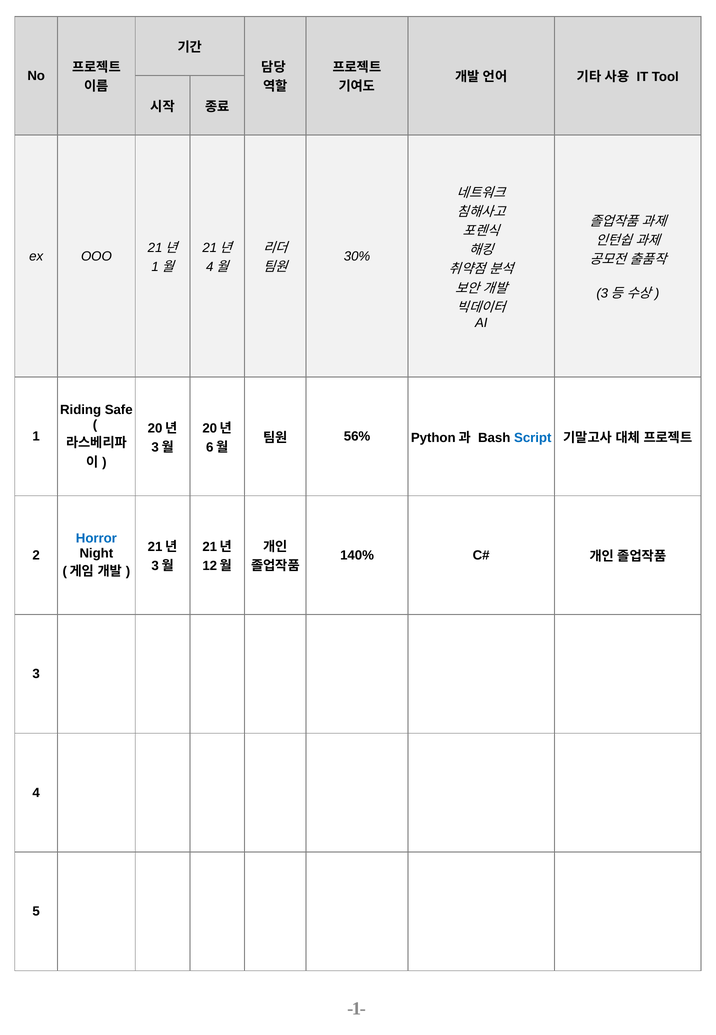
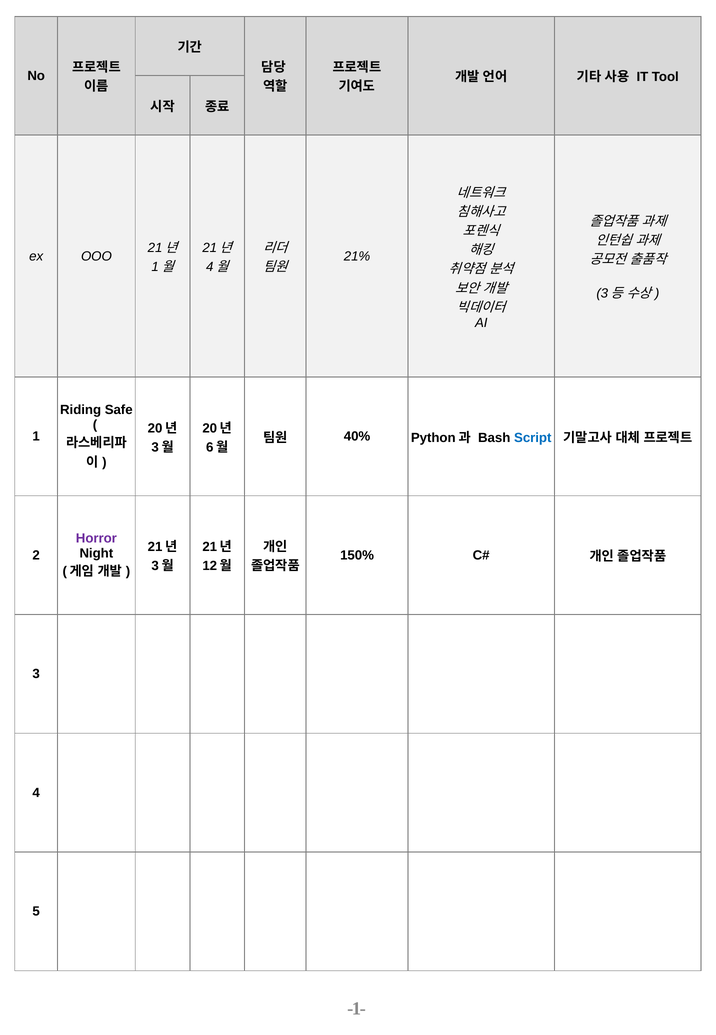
30%: 30% -> 21% (357, 256)
56%: 56% -> 40% (357, 436)
Horror colour: blue -> purple (96, 538)
140%: 140% -> 150% (357, 555)
